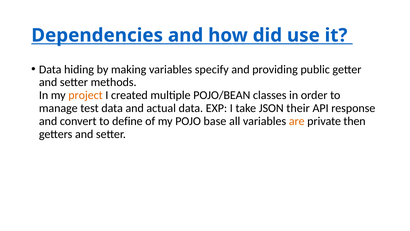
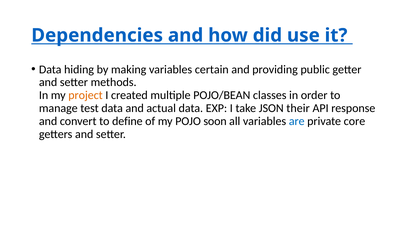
specify: specify -> certain (212, 69)
base: base -> soon (215, 121)
are colour: orange -> blue (297, 121)
then: then -> core (354, 121)
